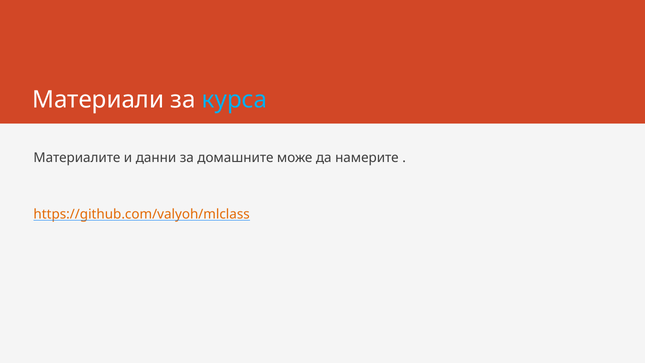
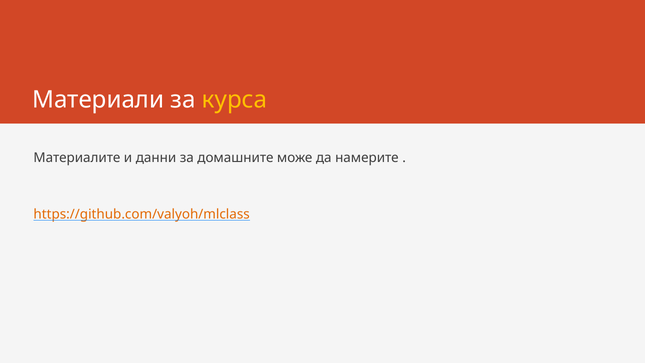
курса colour: light blue -> yellow (235, 100)
